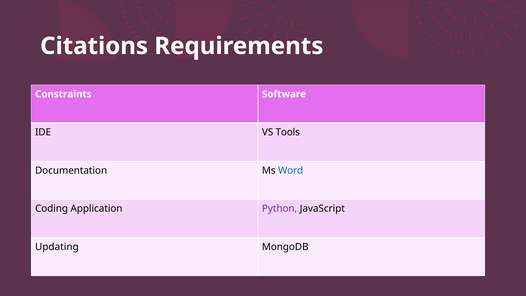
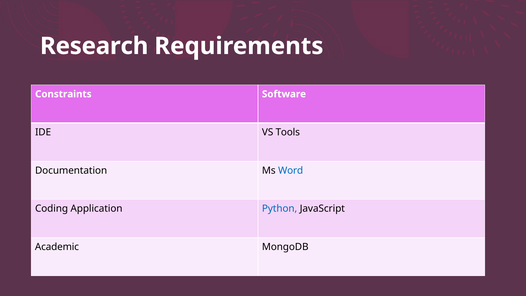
Citations: Citations -> Research (94, 46)
Python colour: purple -> blue (280, 209)
Updating: Updating -> Academic (57, 247)
